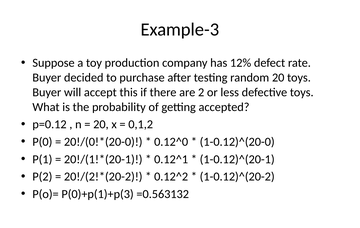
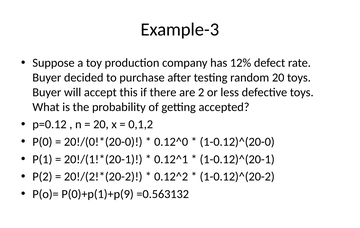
P(0)+p(1)+p(3: P(0)+p(1)+p(3 -> P(0)+p(1)+p(9 (98, 194)
